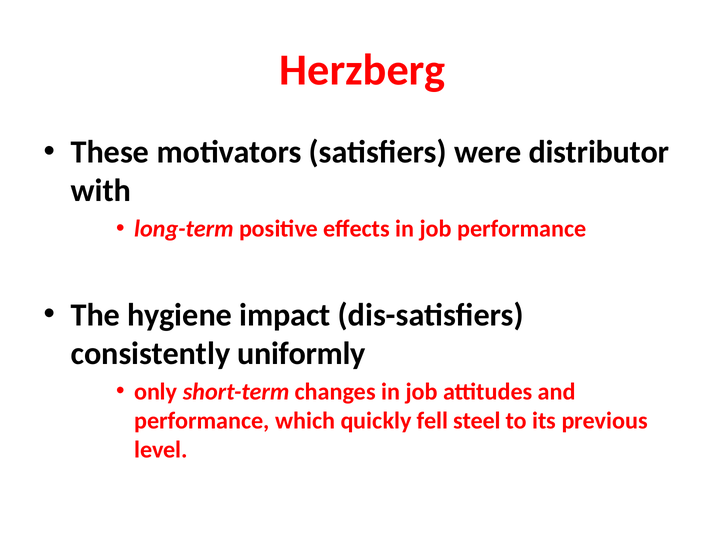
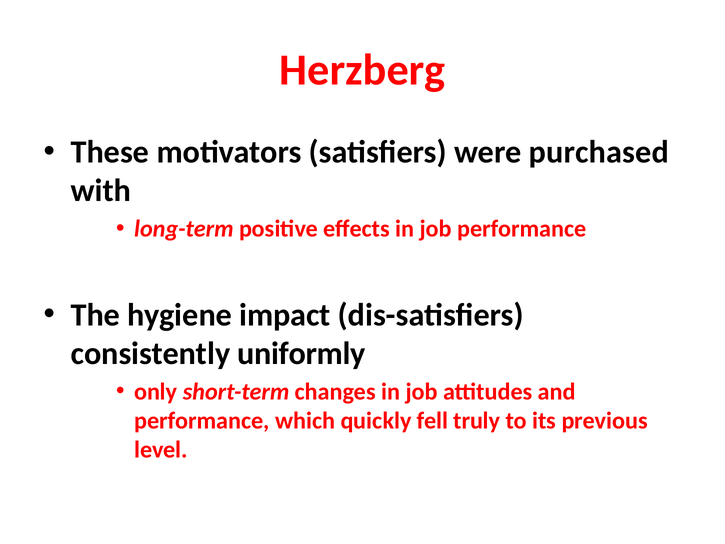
distributor: distributor -> purchased (599, 152)
steel: steel -> truly (477, 421)
